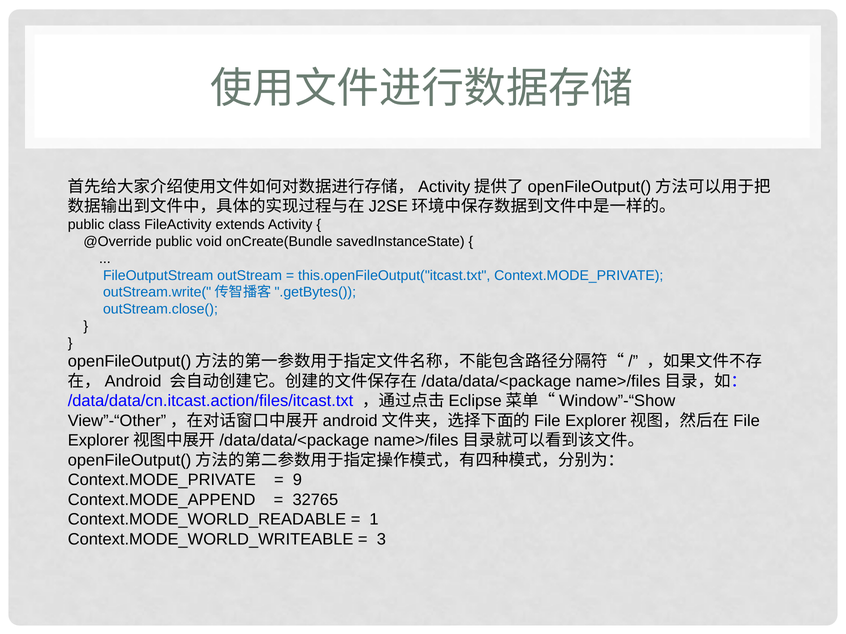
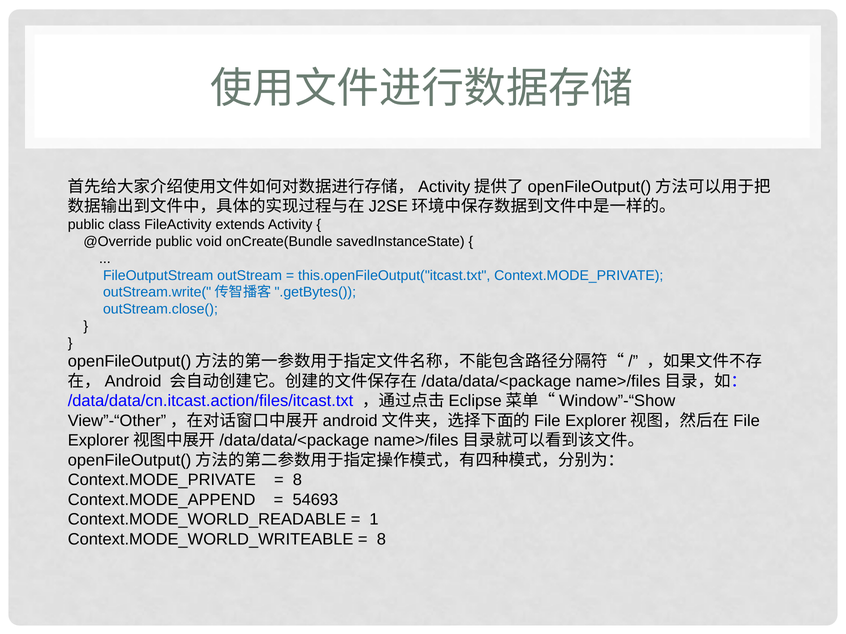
9: 9 -> 8 (297, 480)
32765: 32765 -> 54693 (315, 500)
3: 3 -> 8 (381, 540)
